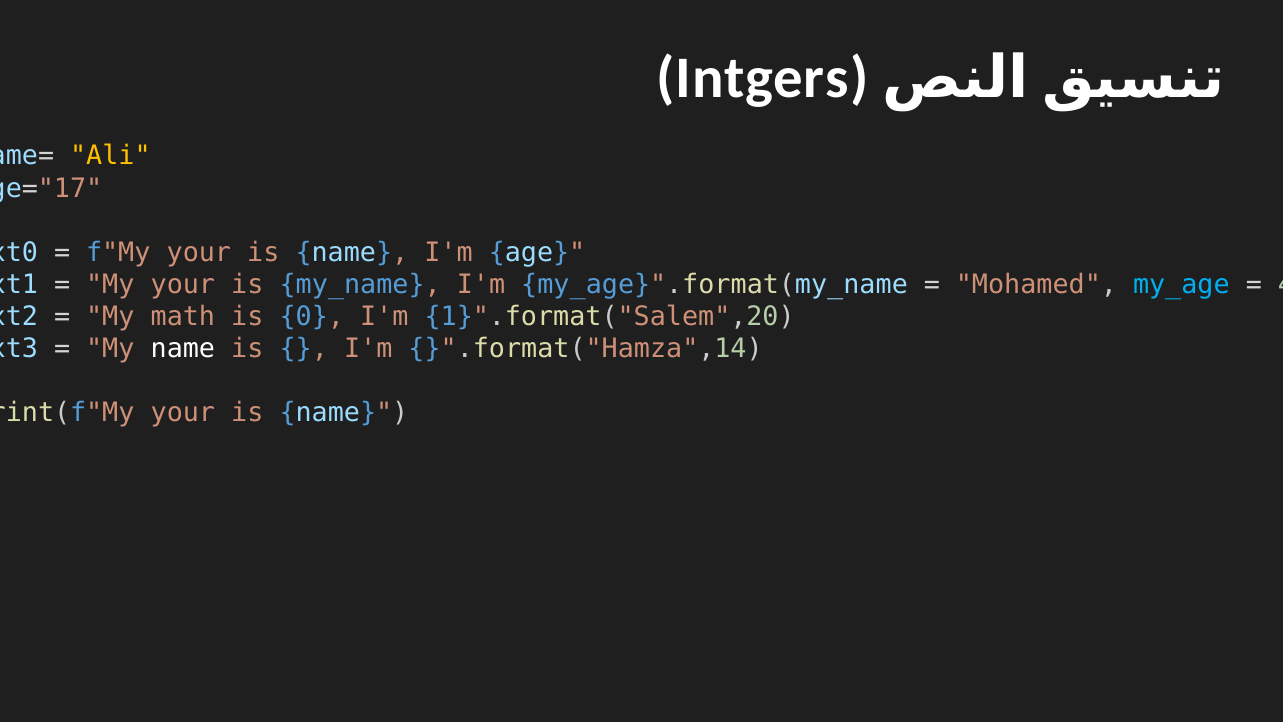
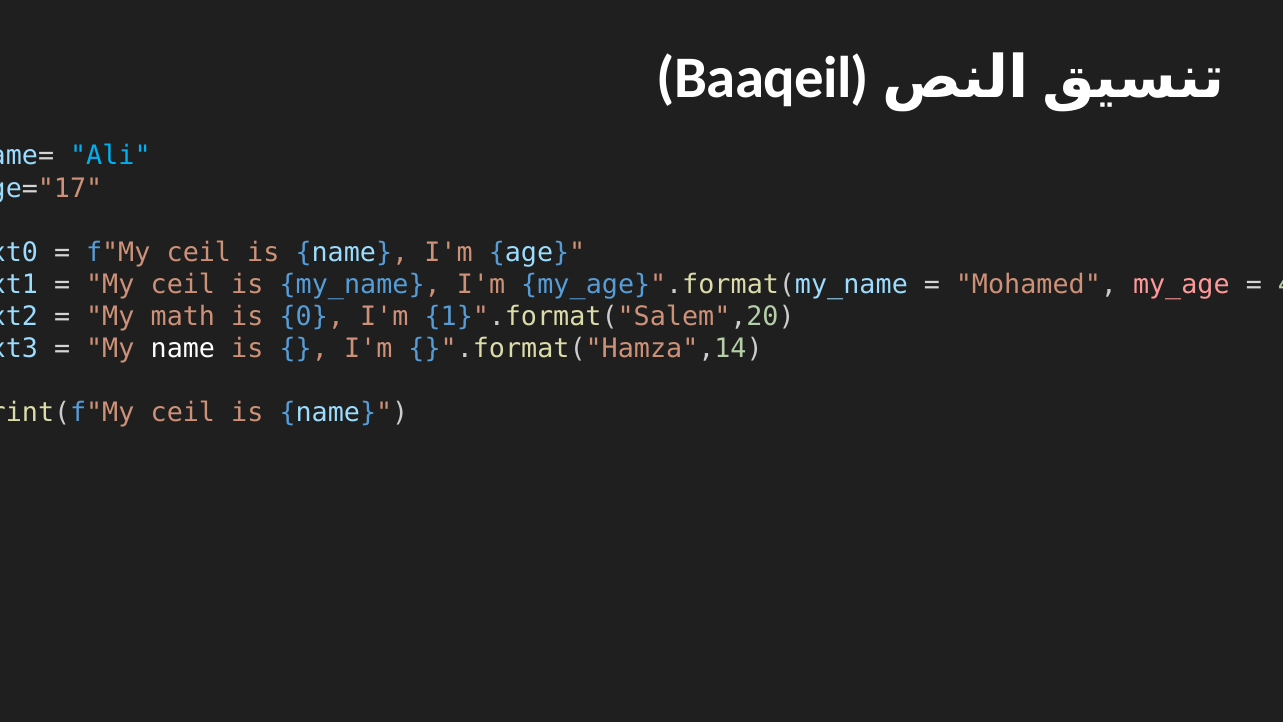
Intgers: Intgers -> Baaqeil (763, 78)
Ali colour: yellow -> light blue (110, 156)
f"My your: your -> ceil (199, 252)
My your: your -> ceil (183, 284)
my_age colour: light blue -> pink (1181, 284)
your: your -> ceil (183, 413)
